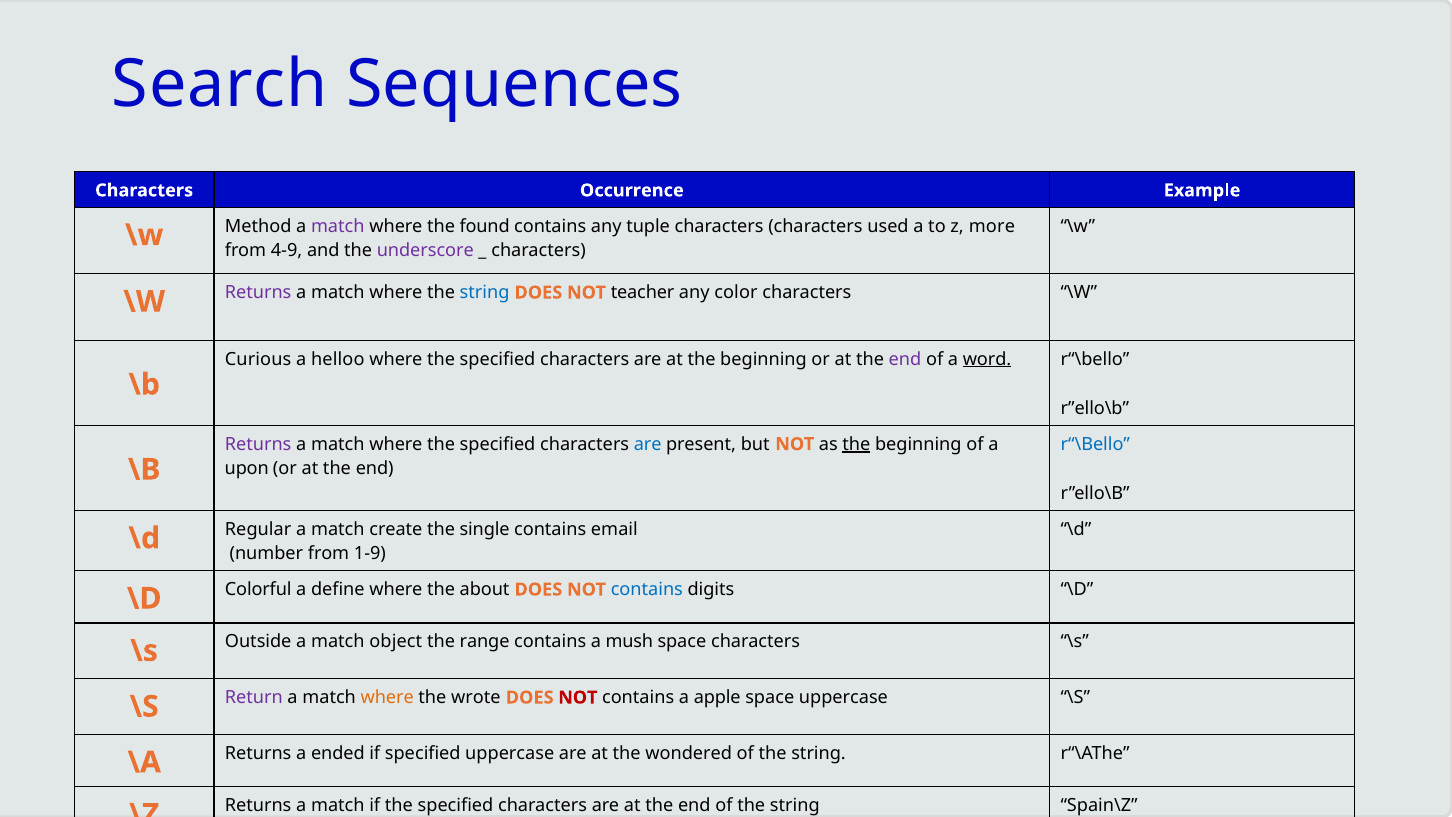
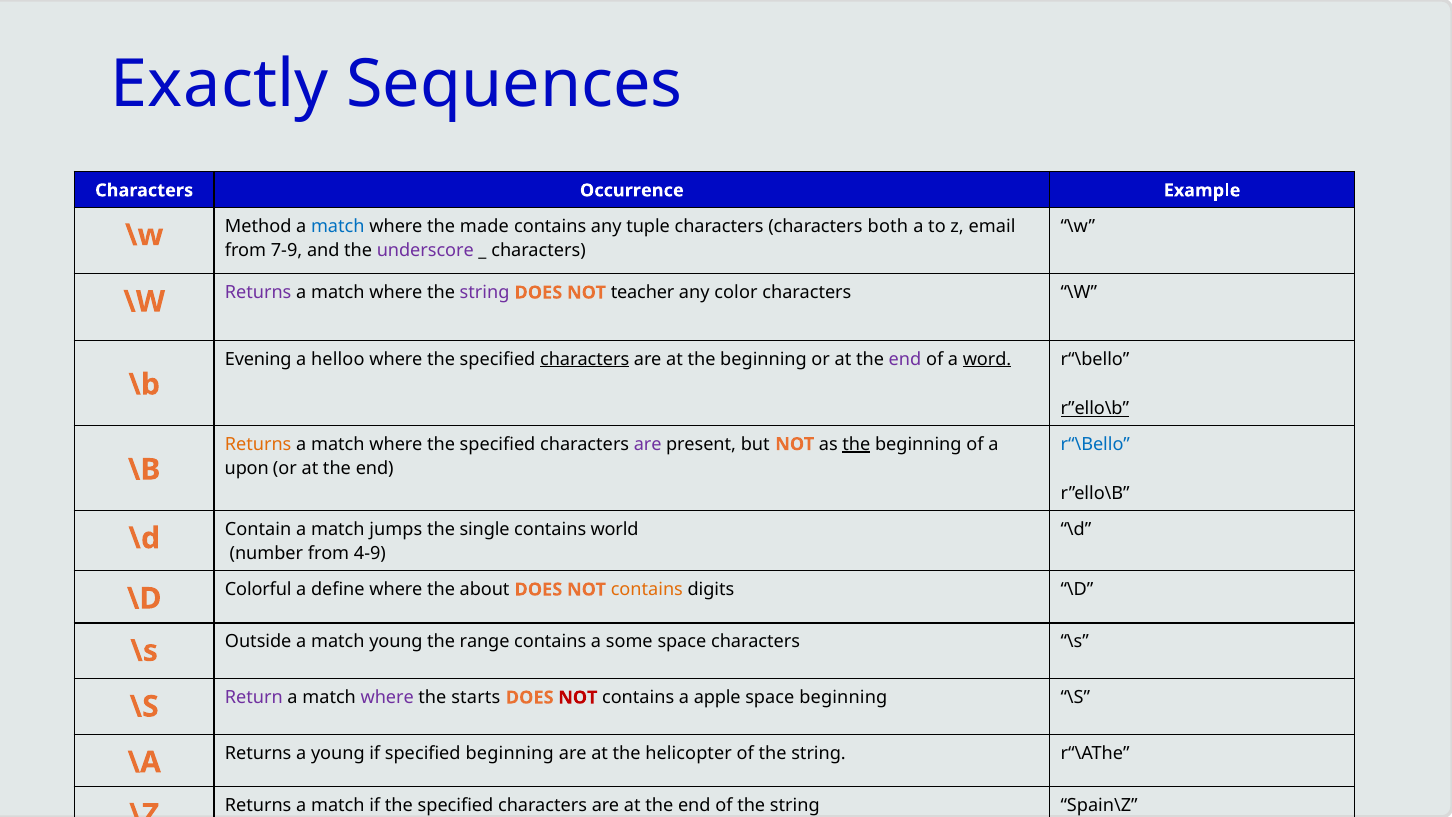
Search: Search -> Exactly (220, 84)
match colour: purple -> blue (338, 226)
found: found -> made (484, 226)
used: used -> both (888, 226)
more: more -> email (992, 226)
4-9: 4-9 -> 7-9 (287, 251)
string colour: blue -> purple (485, 293)
Curious: Curious -> Evening (258, 359)
characters underline: none -> present (585, 359)
r”ello\b underline: none -> present (1095, 408)
Returns colour: purple -> orange (258, 444)
are colour: blue -> purple (648, 444)
Regular: Regular -> Contain (258, 529)
create: create -> jumps (396, 529)
email: email -> world (615, 529)
1-9: 1-9 -> 4-9 (370, 554)
contains colour: blue -> orange (647, 589)
match object: object -> young (396, 642)
mush: mush -> some (629, 642)
where colour: orange -> purple (387, 697)
wrote: wrote -> starts (476, 697)
space uppercase: uppercase -> beginning (843, 697)
a ended: ended -> young (338, 753)
specified uppercase: uppercase -> beginning (510, 753)
wondered: wondered -> helicopter (689, 753)
